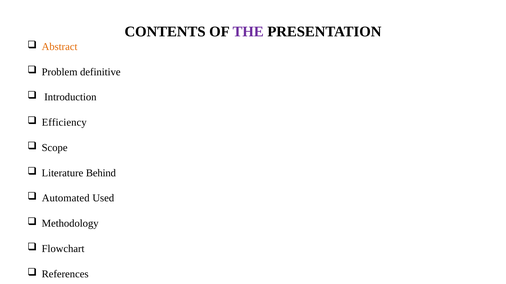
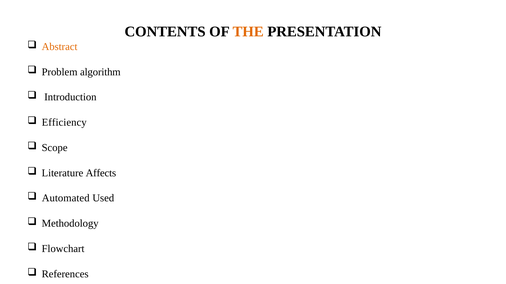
THE colour: purple -> orange (248, 32)
definitive: definitive -> algorithm (100, 72)
Behind: Behind -> Affects (101, 173)
